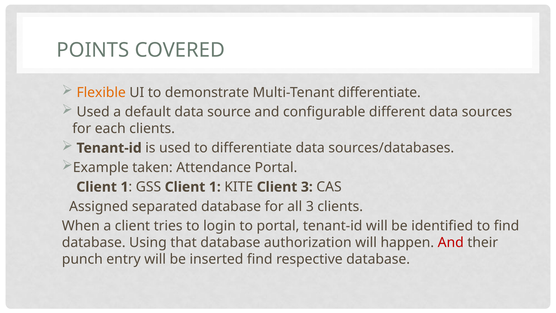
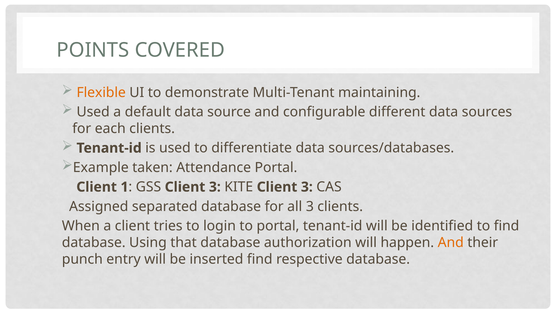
Multi-Tenant differentiate: differentiate -> maintaining (379, 92)
GSS Client 1: 1 -> 3 (215, 187)
And colour: red -> orange (451, 242)
